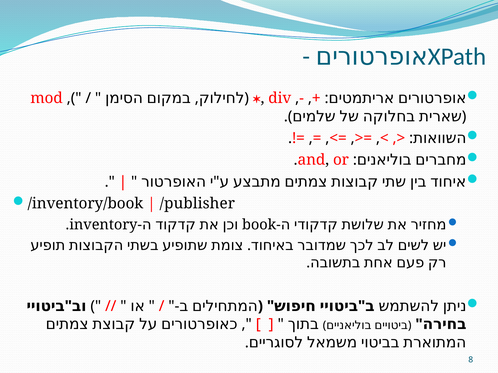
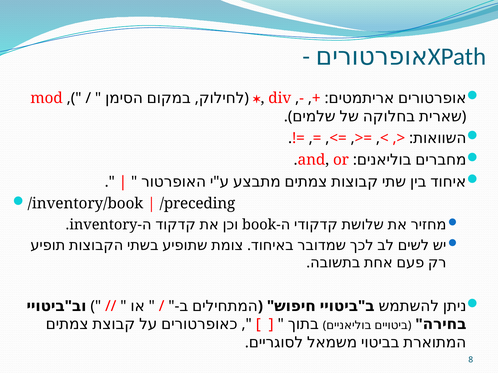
/publisher: /publisher -> /preceding (197, 204)
